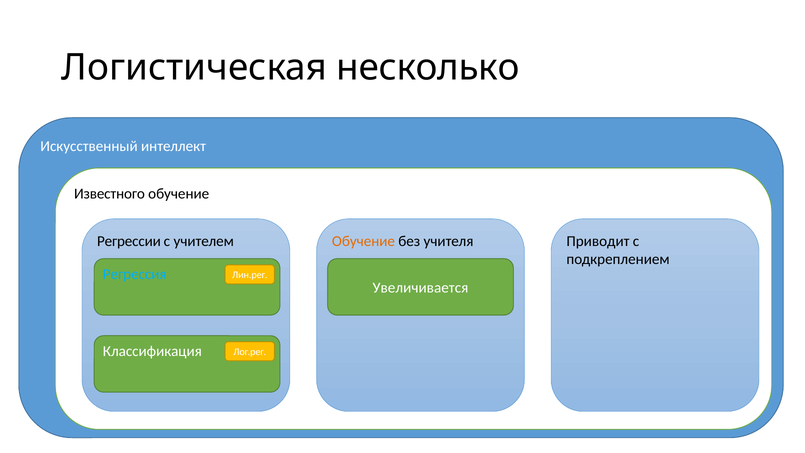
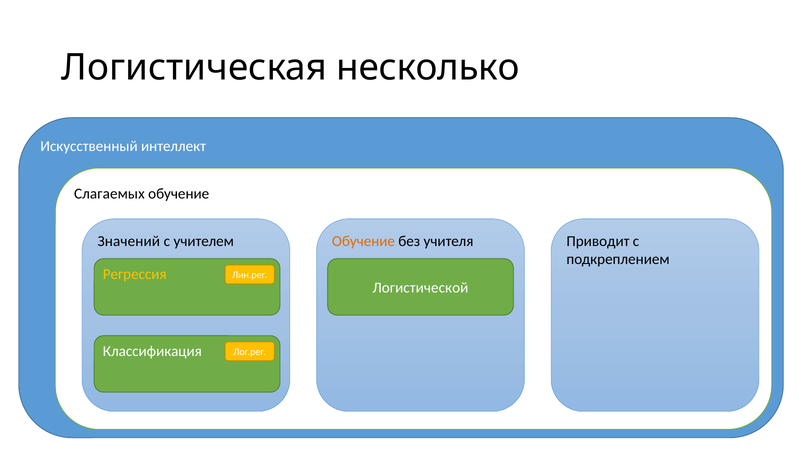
Известного: Известного -> Слагаемых (109, 194)
Регрессии: Регрессии -> Значений (129, 241)
Регрессия colour: light blue -> yellow (135, 274)
Увеличивается: Увеличивается -> Логистической (420, 288)
